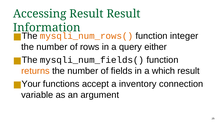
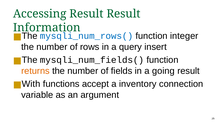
mysqli_num_rows( colour: orange -> blue (86, 36)
either: either -> insert (156, 47)
which: which -> going (163, 71)
Your: Your -> With (31, 84)
